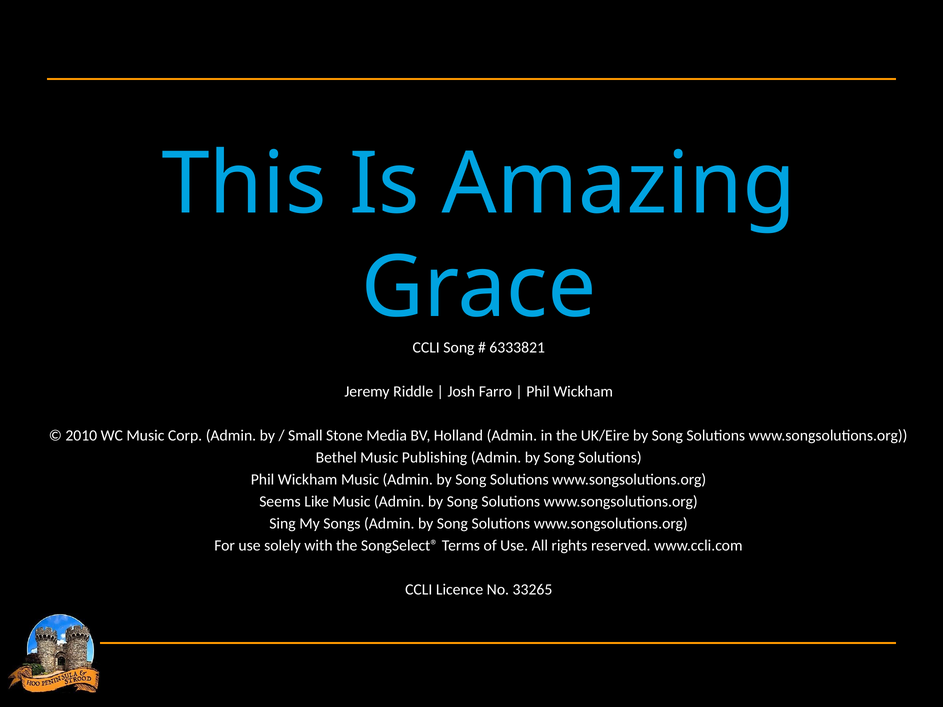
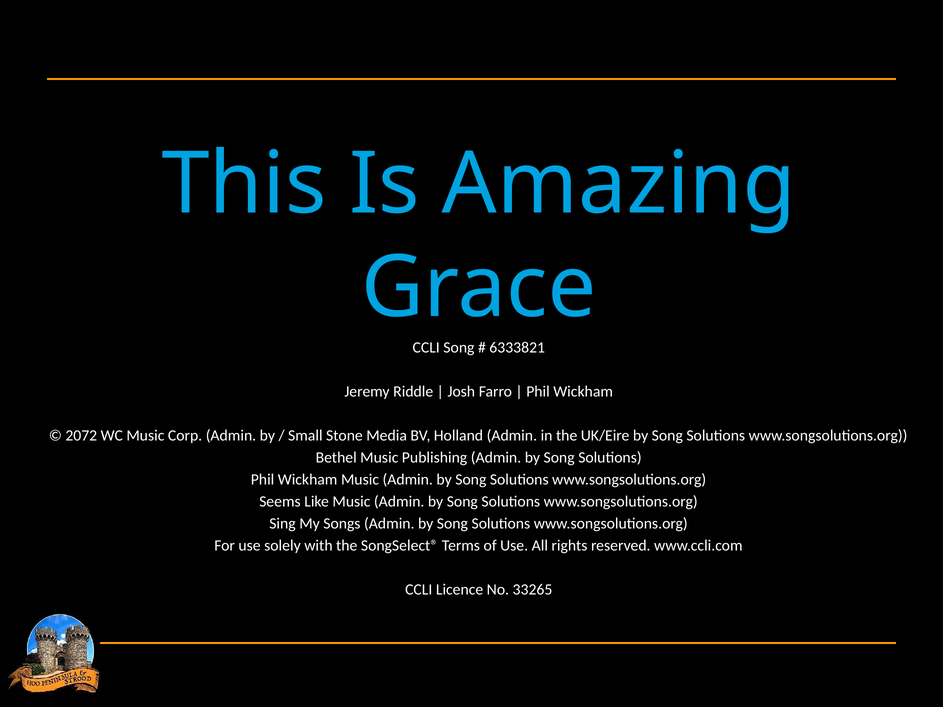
2010: 2010 -> 2072 (81, 436)
